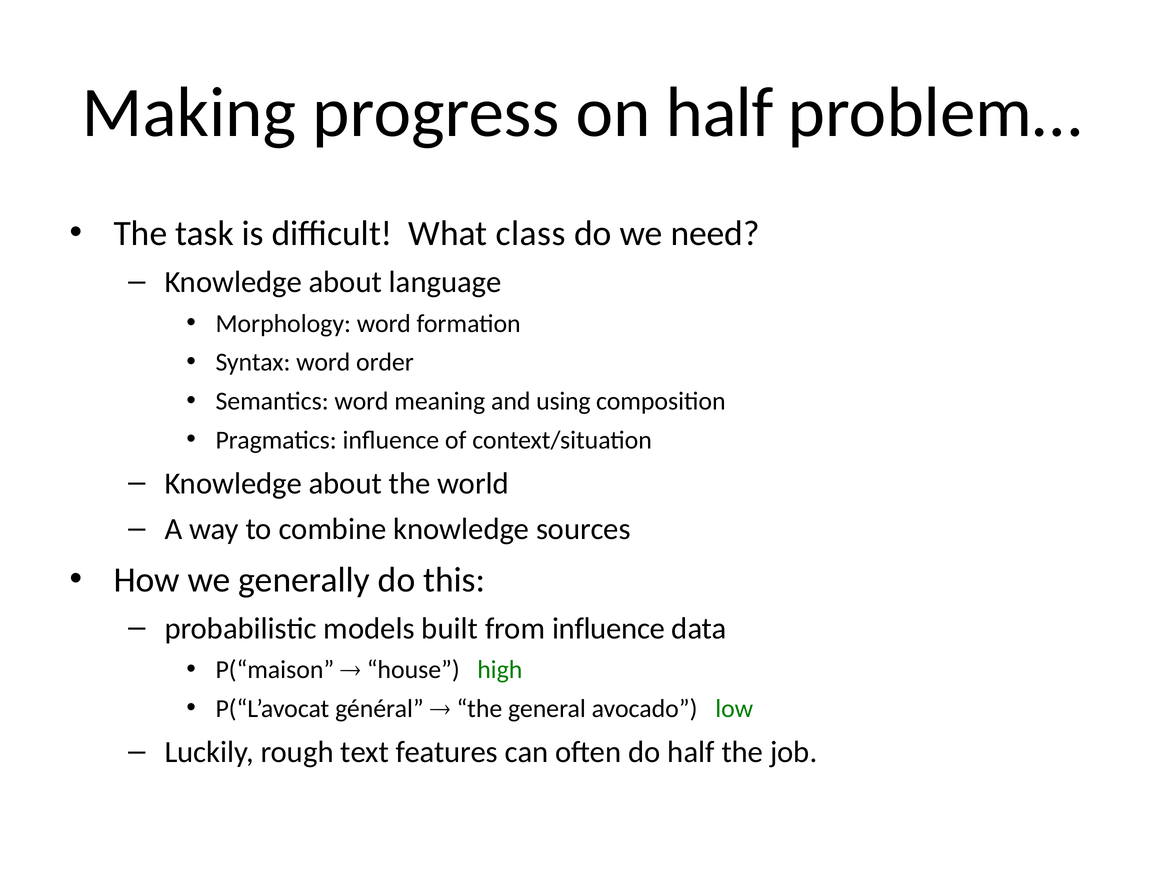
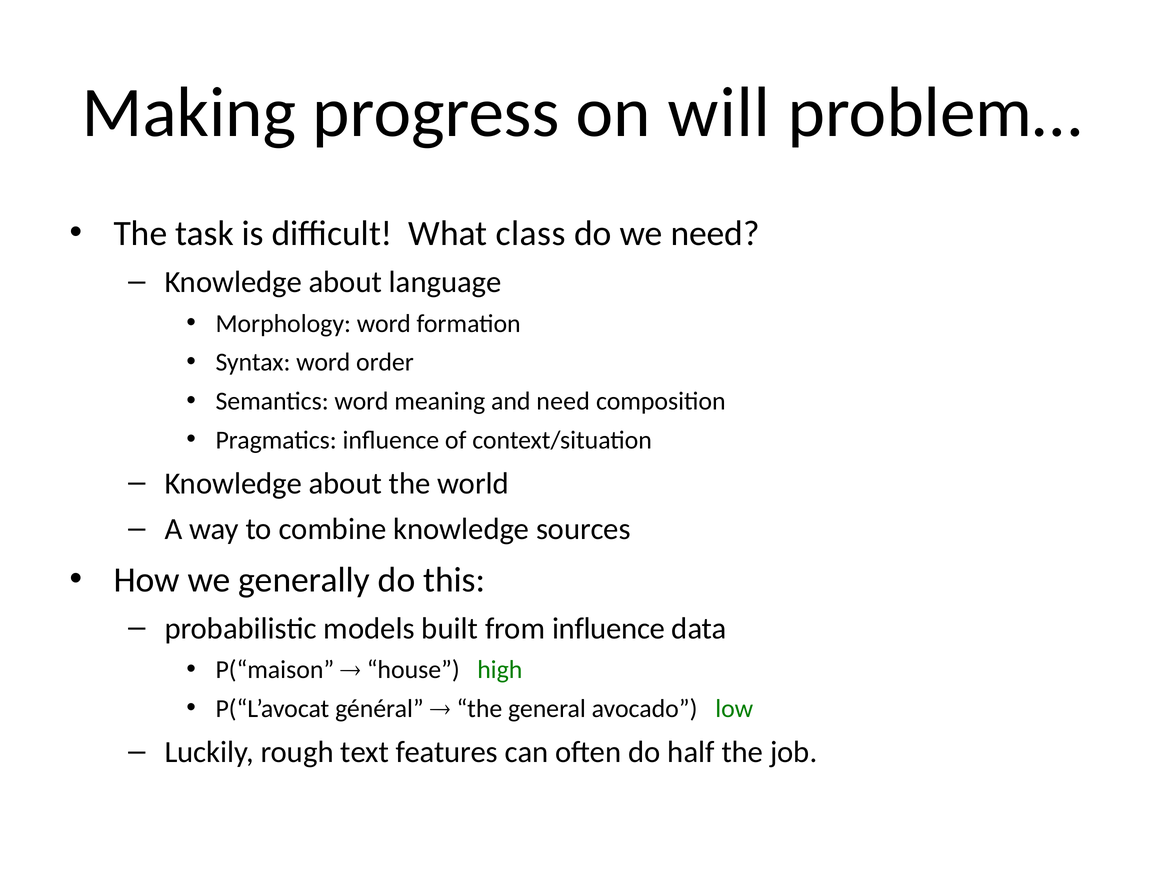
on half: half -> will (719, 113)
and using: using -> need (563, 401)
